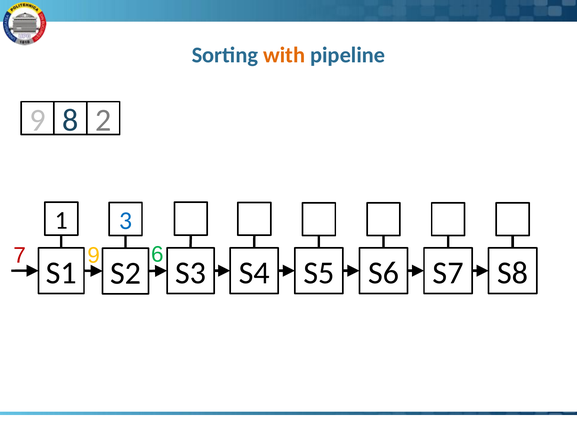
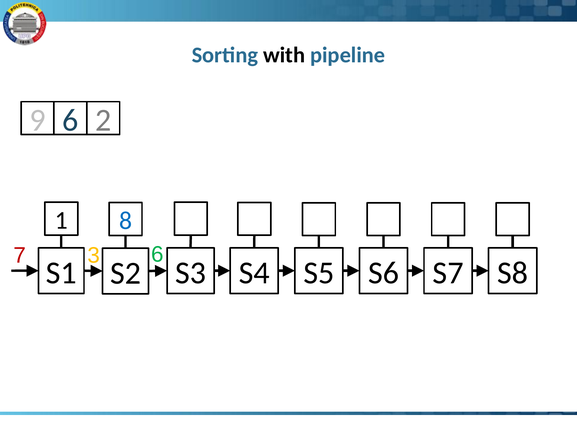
with colour: orange -> black (284, 55)
9 8: 8 -> 6 (70, 120)
3: 3 -> 8 (126, 221)
7 9: 9 -> 3 (94, 255)
